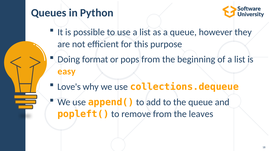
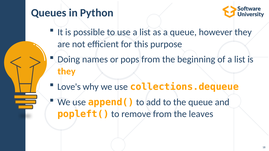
format: format -> names (95, 60)
easy: easy -> they (67, 72)
